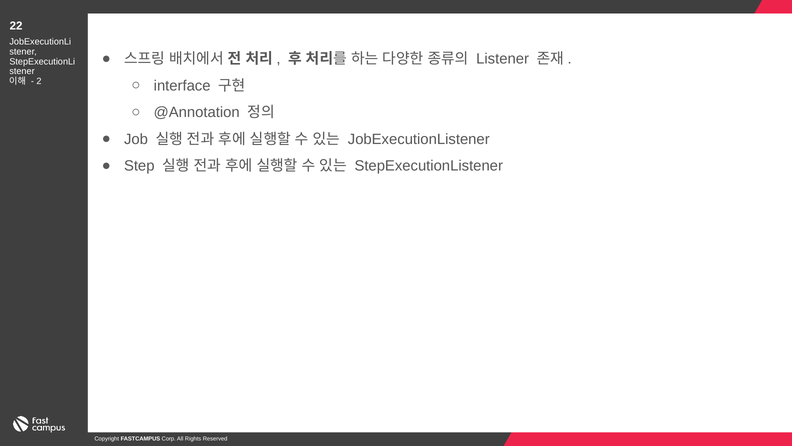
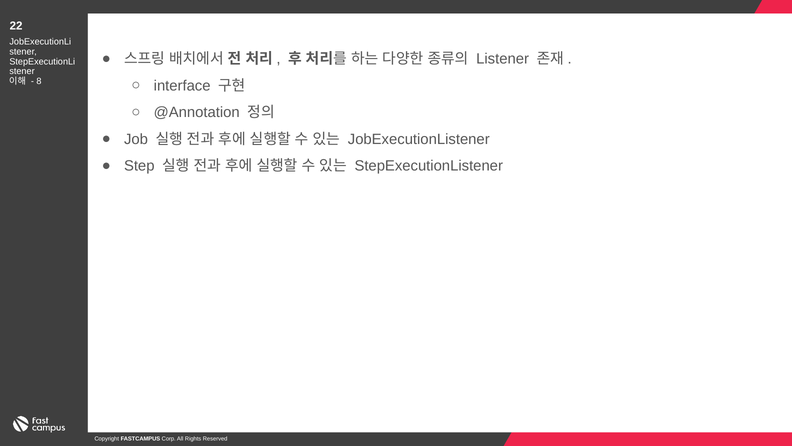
2: 2 -> 8 (39, 81)
